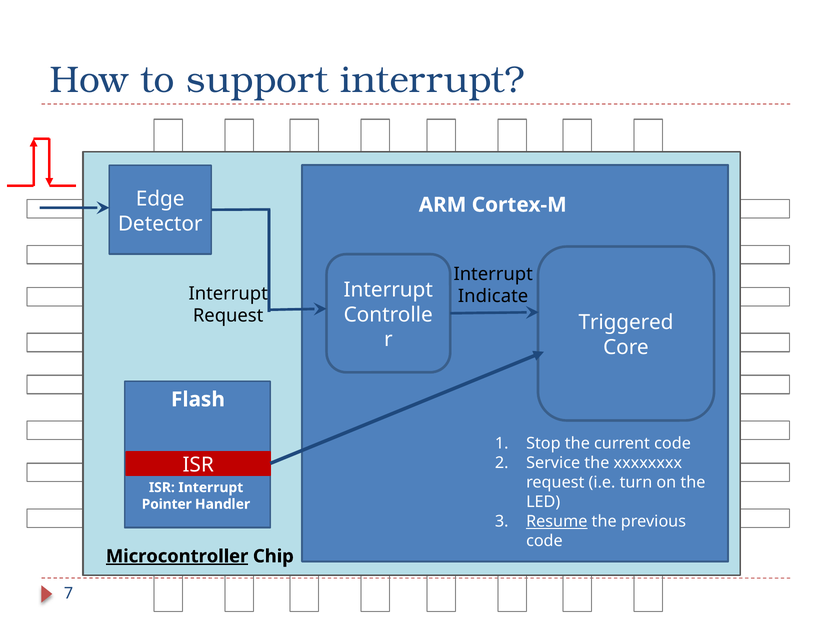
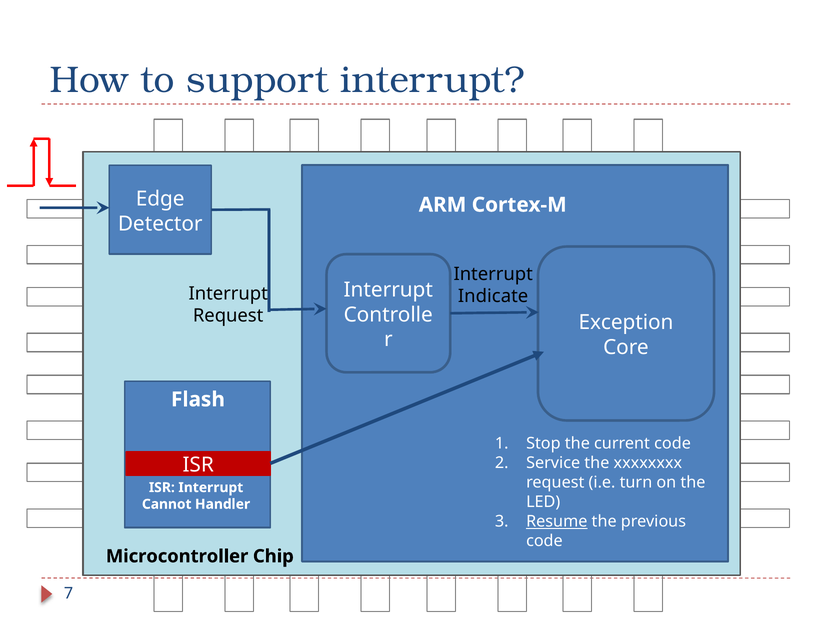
Triggered: Triggered -> Exception (626, 322)
Pointer: Pointer -> Cannot (167, 504)
Microcontroller underline: present -> none (177, 556)
